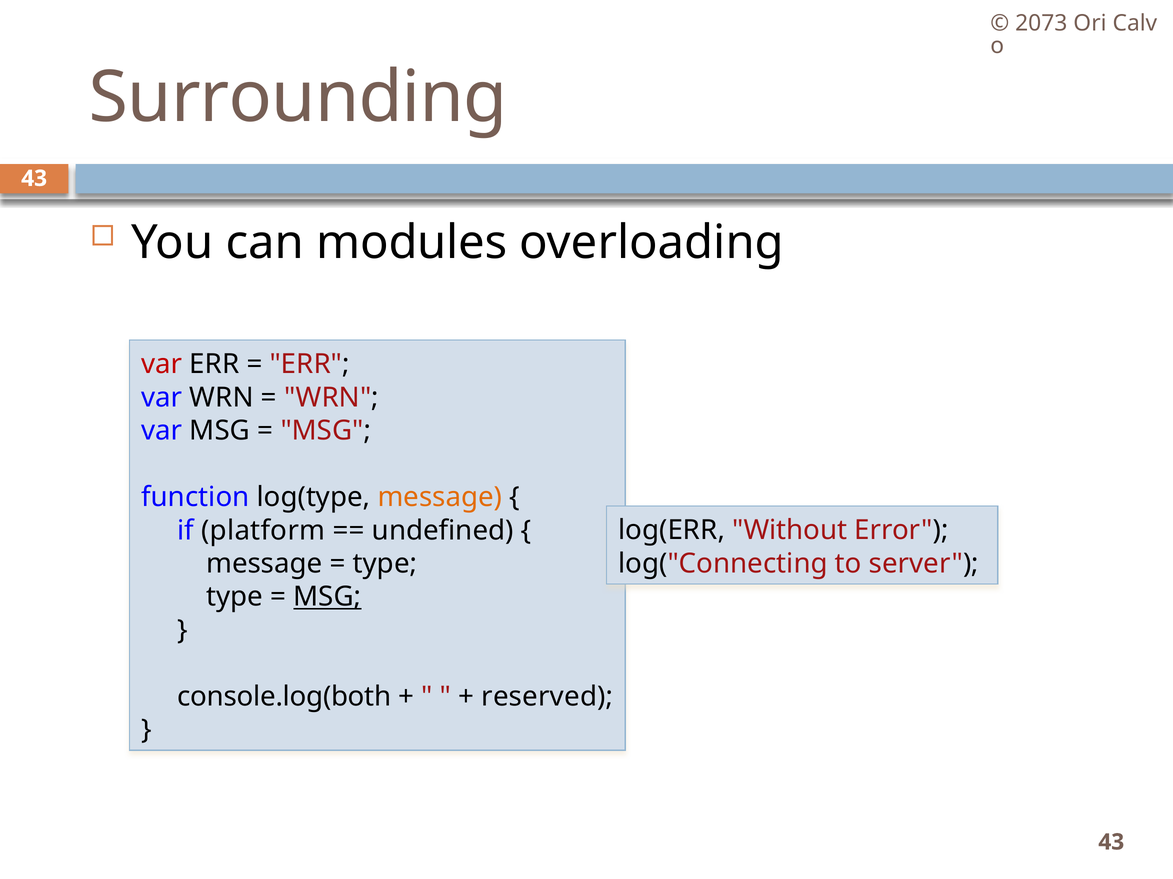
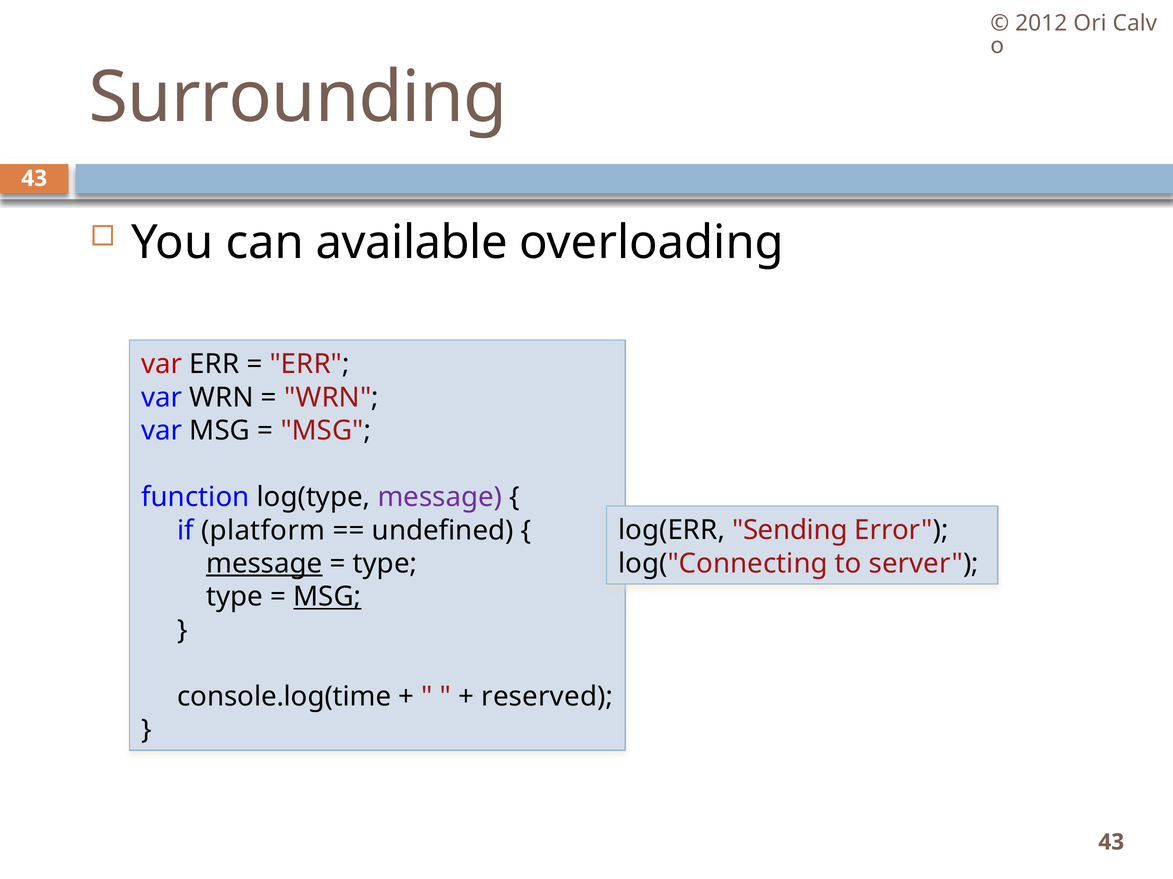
2073: 2073 -> 2012 (1041, 23)
modules: modules -> available (412, 243)
message colour: orange -> purple (440, 498)
Without: Without -> Sending (790, 531)
message underline: none -> present (264, 564)
console.log(both: console.log(both -> console.log(time (284, 697)
